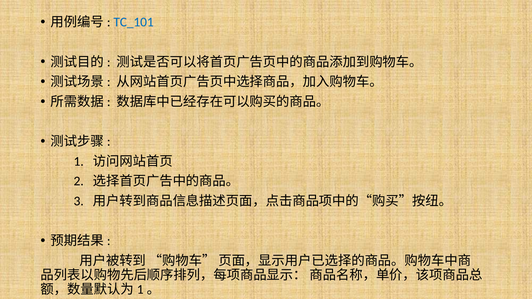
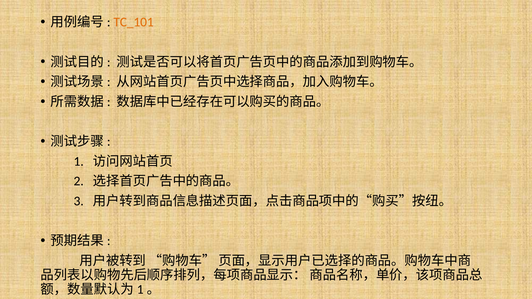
TC_101 colour: blue -> orange (134, 22)
